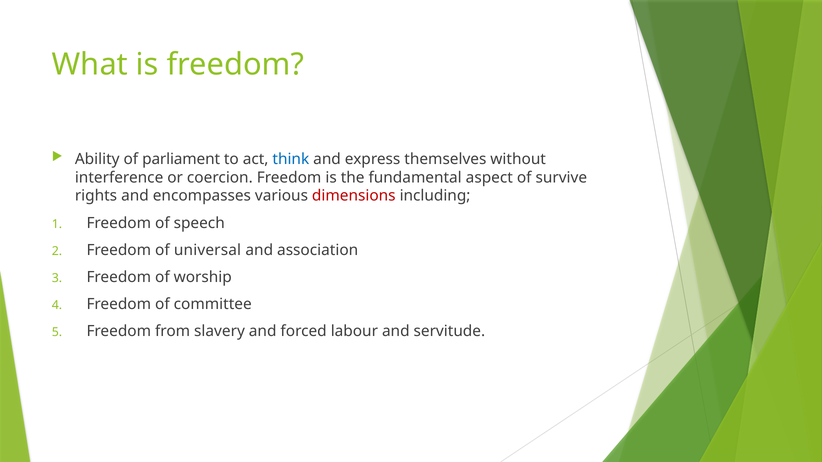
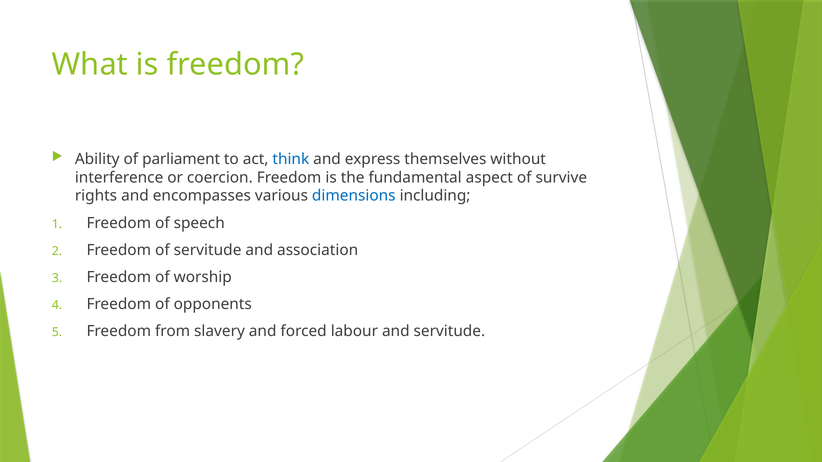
dimensions colour: red -> blue (354, 196)
of universal: universal -> servitude (208, 250)
committee: committee -> opponents (213, 304)
